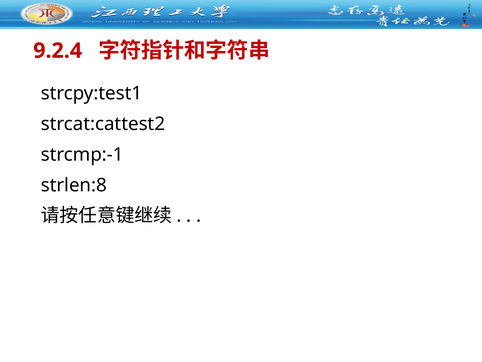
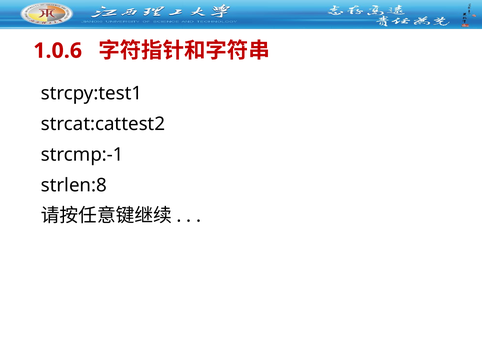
9.2.4: 9.2.4 -> 1.0.6 (58, 51)
